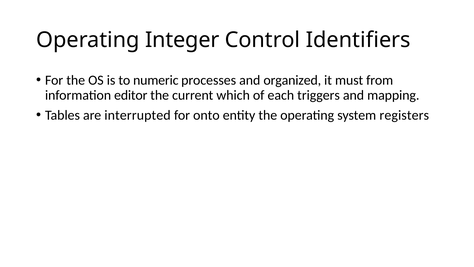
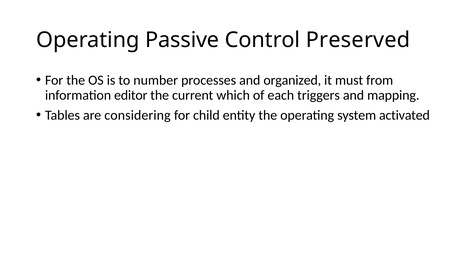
Integer: Integer -> Passive (182, 40)
Identifiers: Identifiers -> Preserved (358, 40)
numeric: numeric -> number (156, 80)
interrupted: interrupted -> considering (138, 115)
onto: onto -> child (206, 115)
registers: registers -> activated (404, 115)
